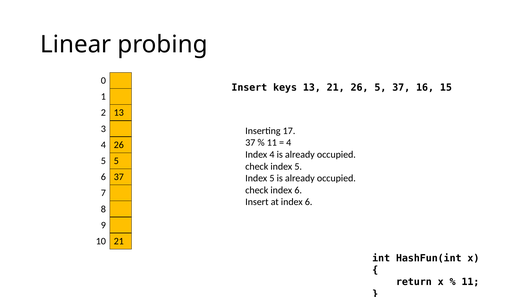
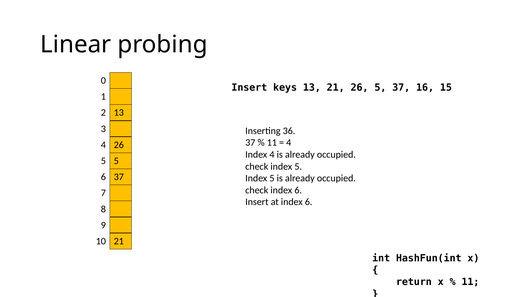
17: 17 -> 36 (289, 131)
